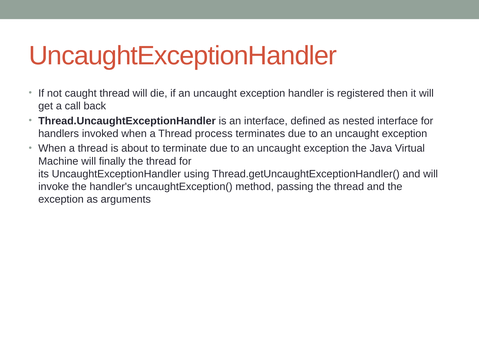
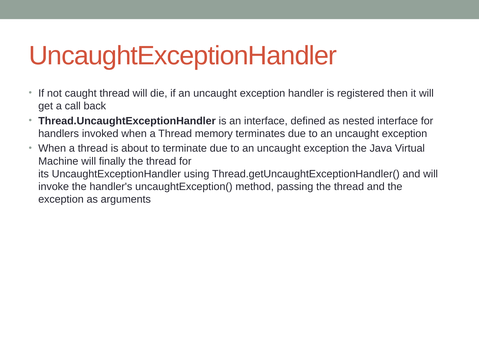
process: process -> memory (214, 134)
